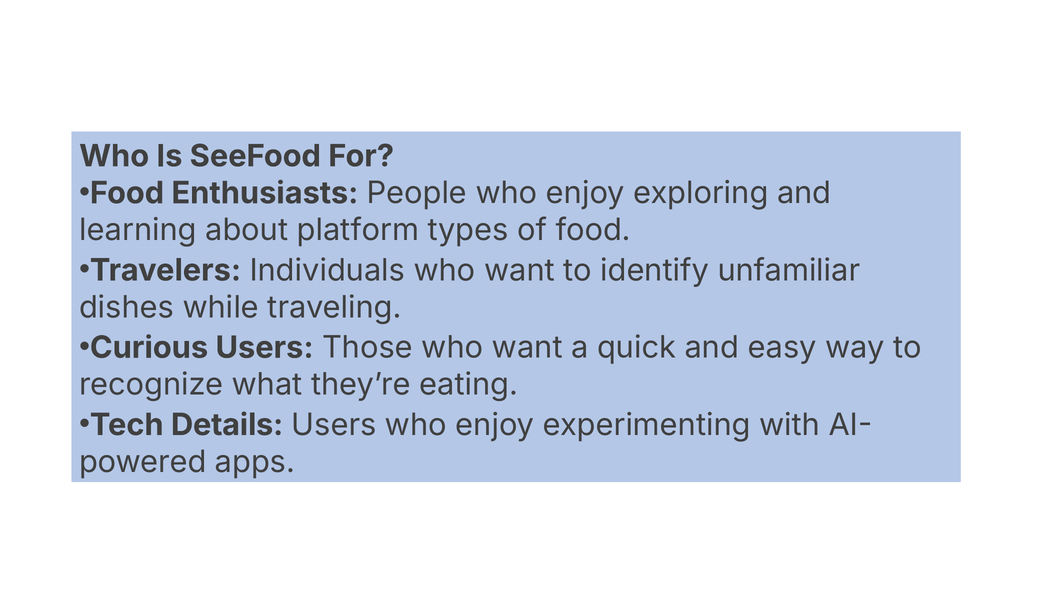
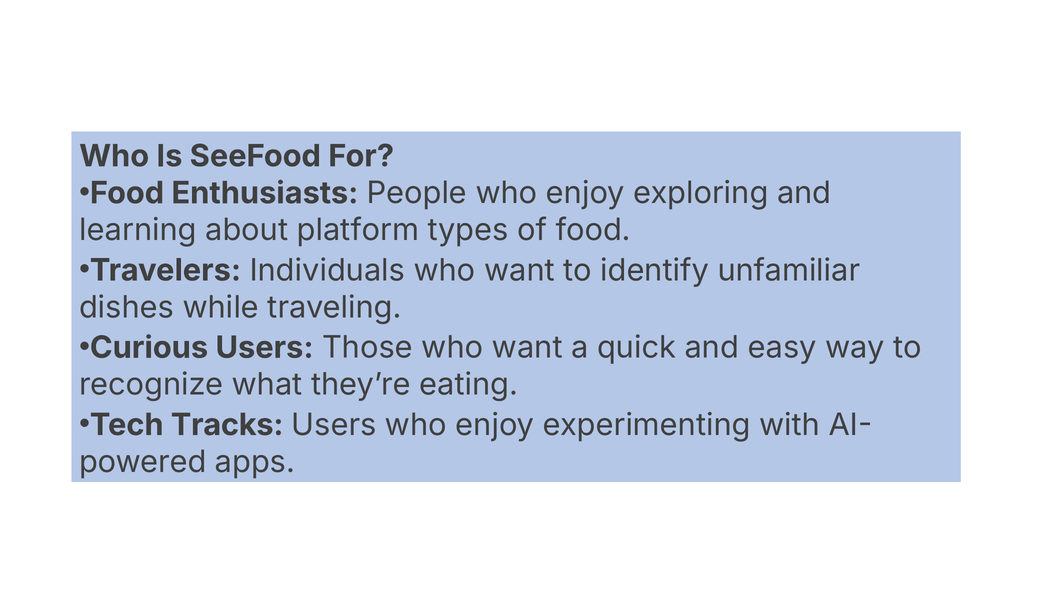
Details: Details -> Tracks (227, 425)
